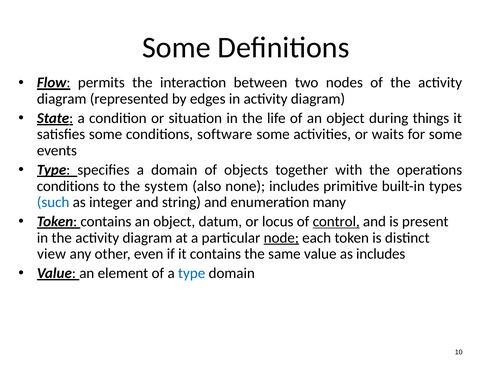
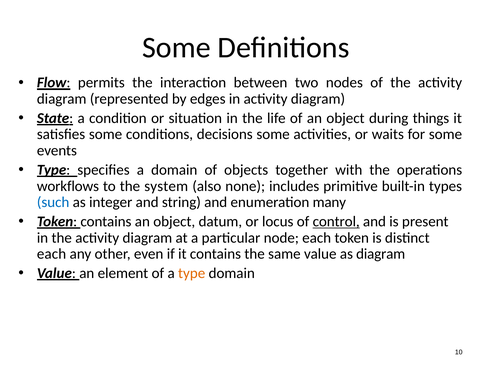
software: software -> decisions (225, 134)
conditions: conditions -> workflows (68, 186)
node underline: present -> none (281, 238)
view: view -> each (52, 254)
as includes: includes -> diagram (381, 254)
type colour: blue -> orange (192, 273)
